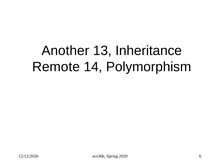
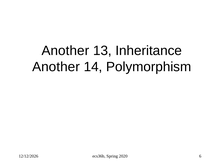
Remote: Remote -> Another (56, 67)
